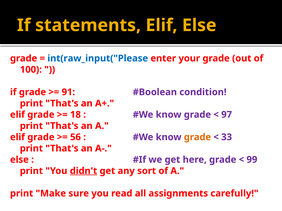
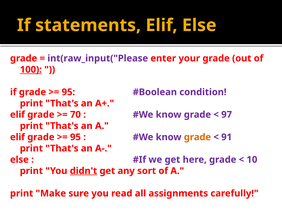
int(raw_input("Please colour: blue -> purple (98, 58)
100 underline: none -> present (31, 70)
91: 91 -> 95 (68, 92)
18: 18 -> 70 (75, 115)
56: 56 -> 95 (75, 137)
33: 33 -> 91 (227, 137)
99: 99 -> 10 (252, 160)
